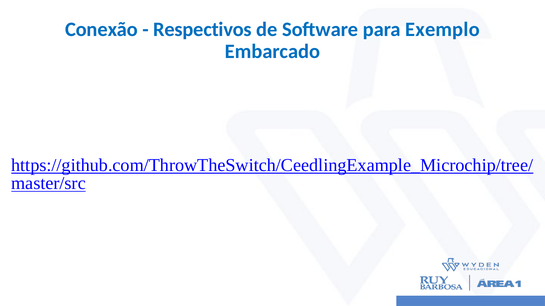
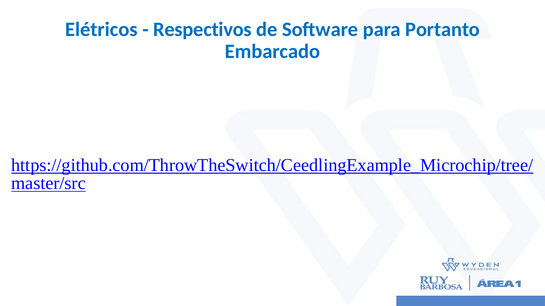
Conexão: Conexão -> Elétricos (101, 29)
Exemplo: Exemplo -> Portanto (443, 29)
